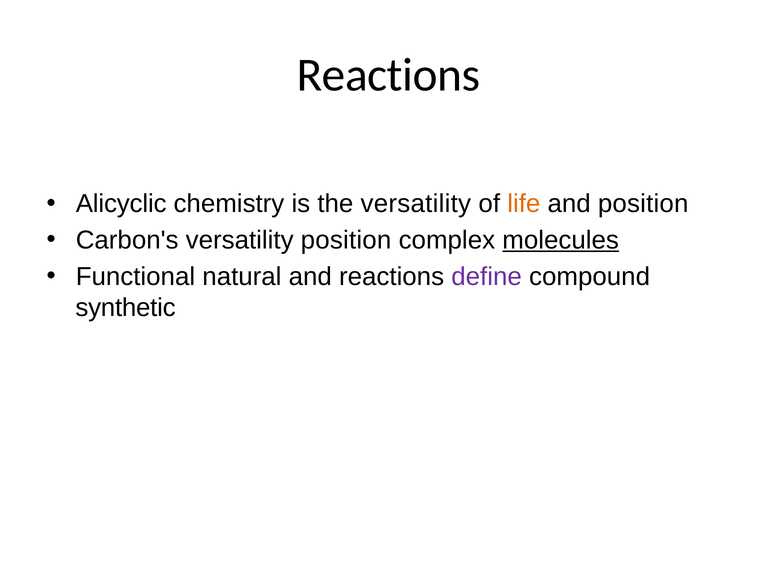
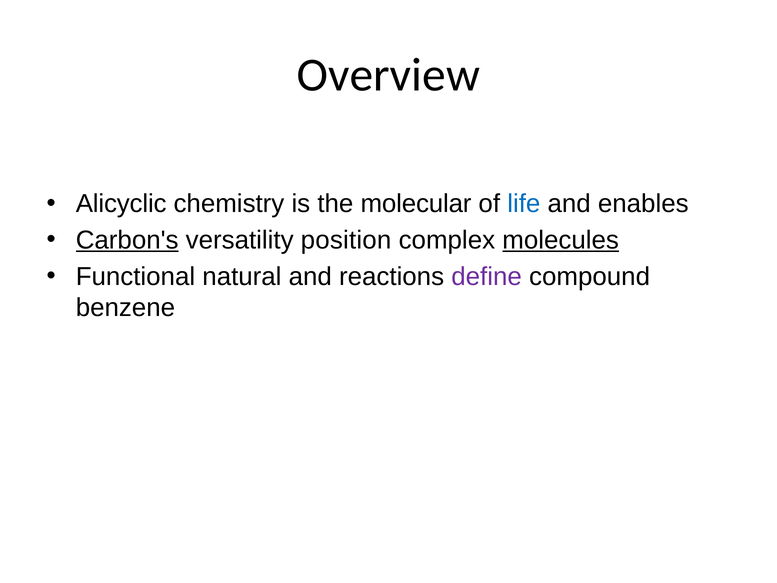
Reactions: Reactions -> Overview (388, 75)
the versatility: versatility -> molecular (416, 204)
life colour: orange -> blue (524, 204)
and position: position -> enables (643, 204)
Carbon's underline: none -> present (127, 240)
synthetic: synthetic -> benzene (125, 307)
